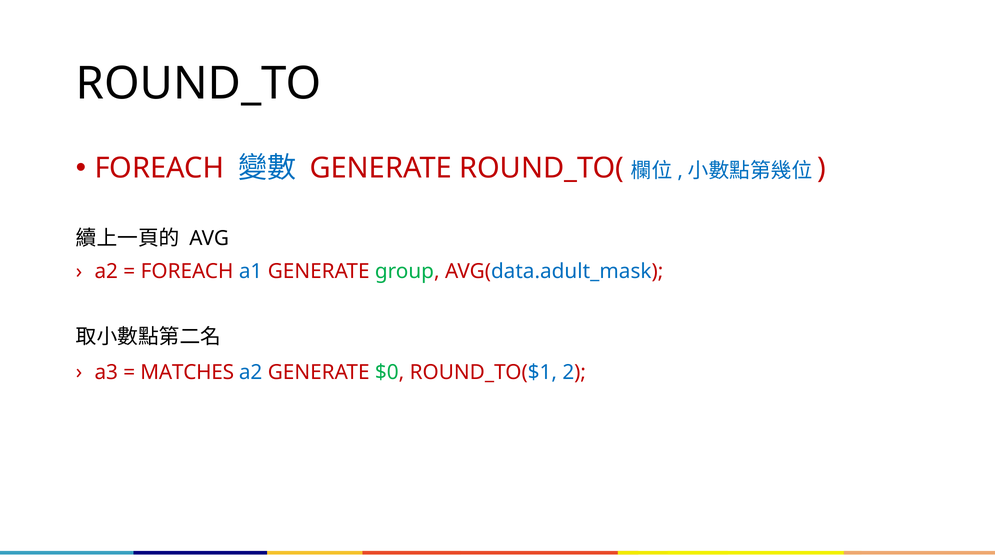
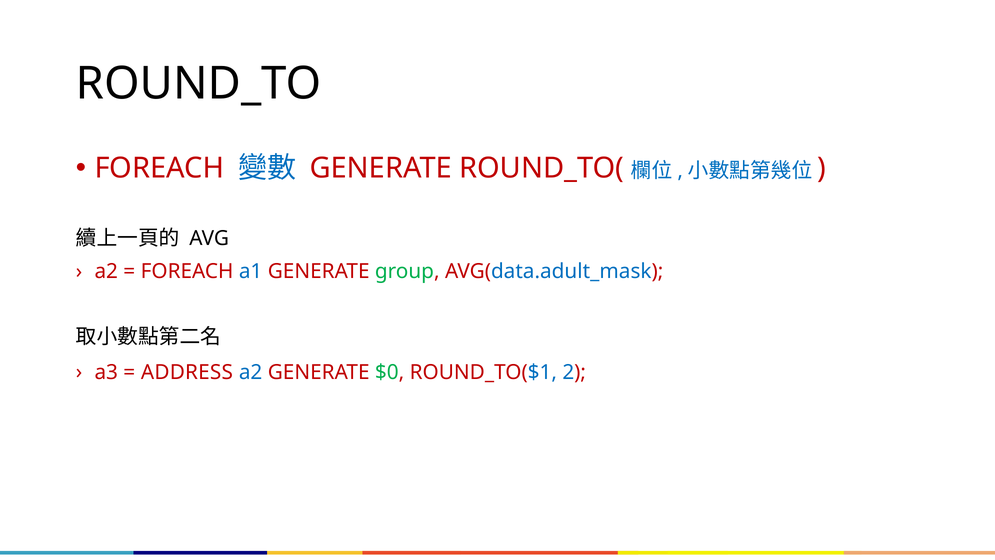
MATCHES: MATCHES -> ADDRESS (187, 372)
